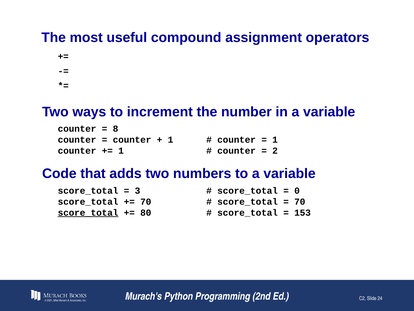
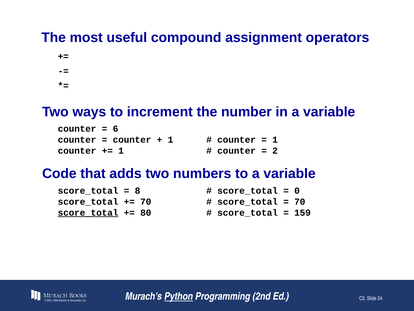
8: 8 -> 6 (116, 129)
3: 3 -> 8 (138, 190)
153: 153 -> 159 (303, 212)
Python underline: none -> present (179, 296)
